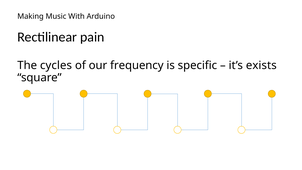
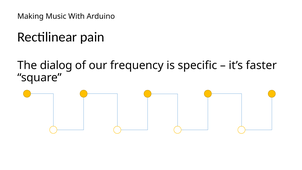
cycles: cycles -> dialog (56, 65)
exists: exists -> faster (261, 65)
